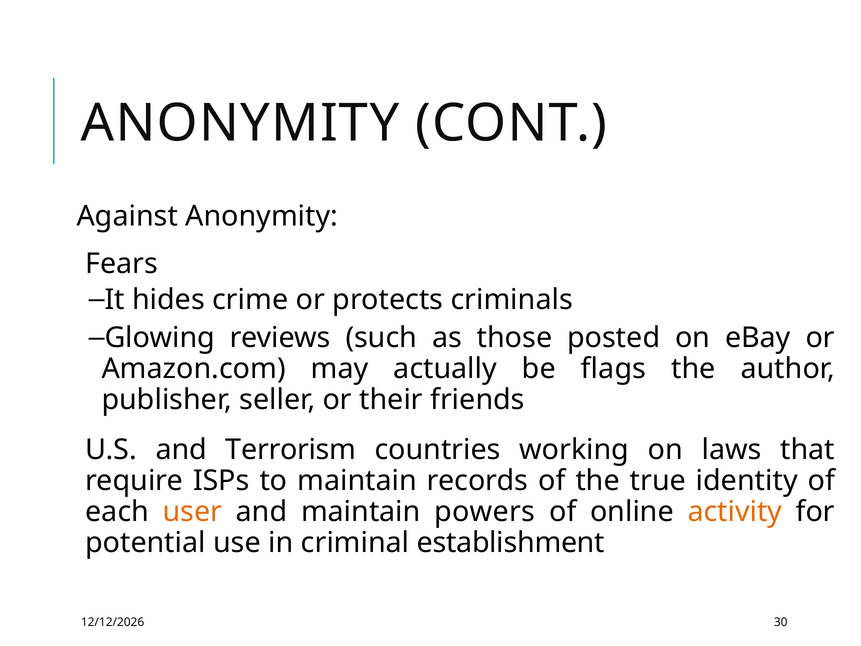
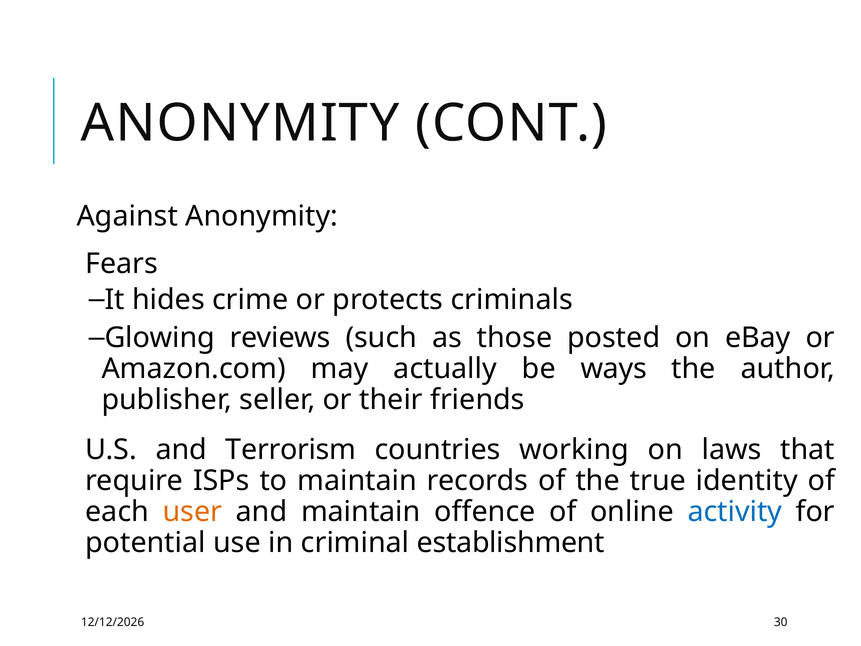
flags: flags -> ways (614, 369)
powers: powers -> offence (485, 512)
activity colour: orange -> blue (735, 512)
